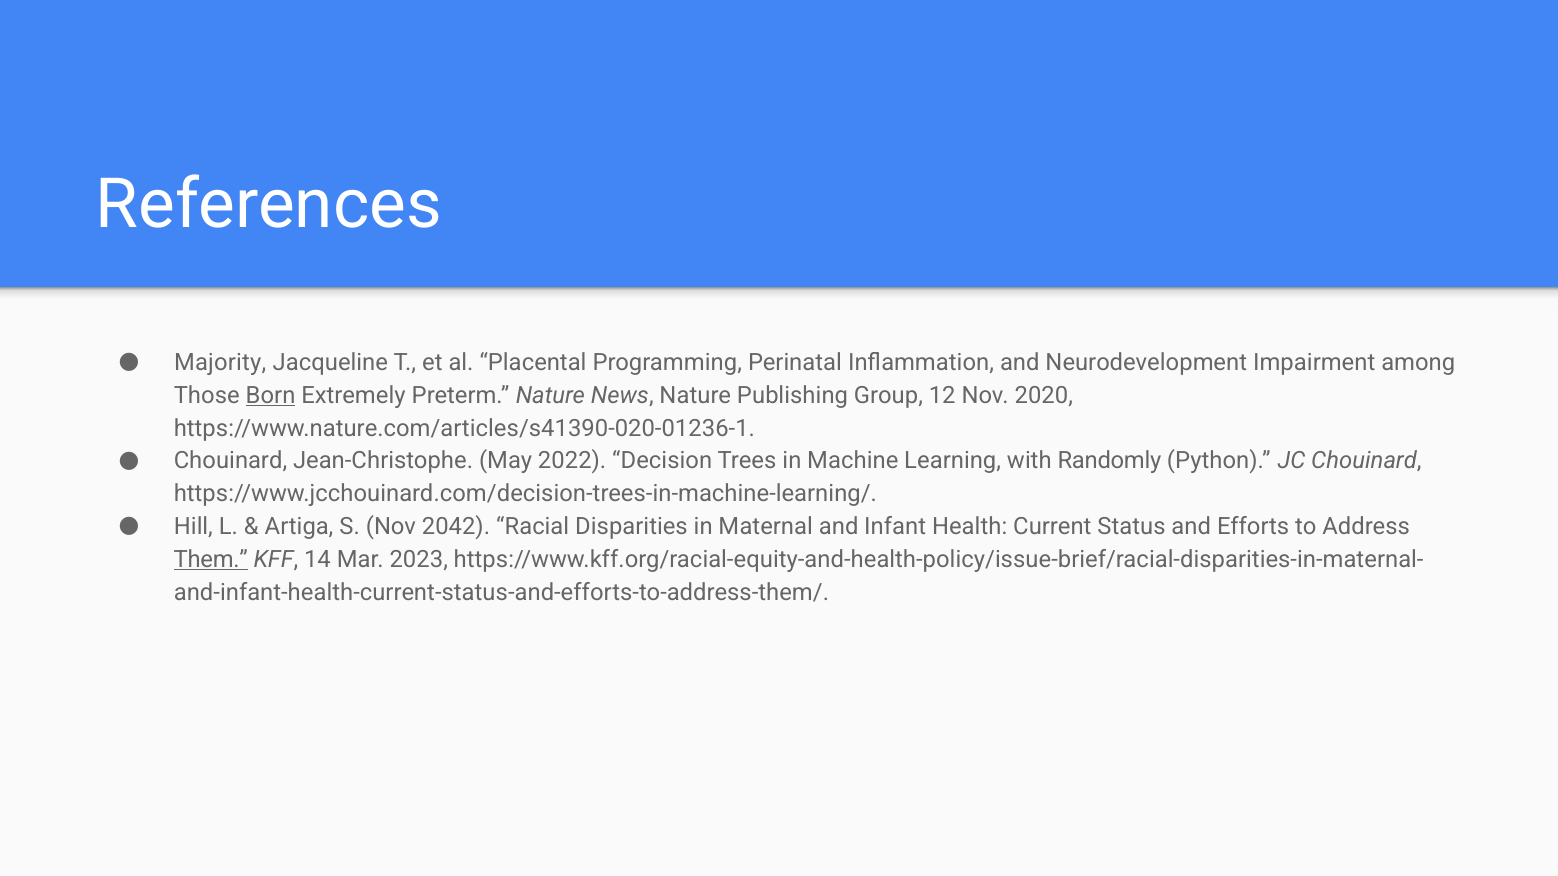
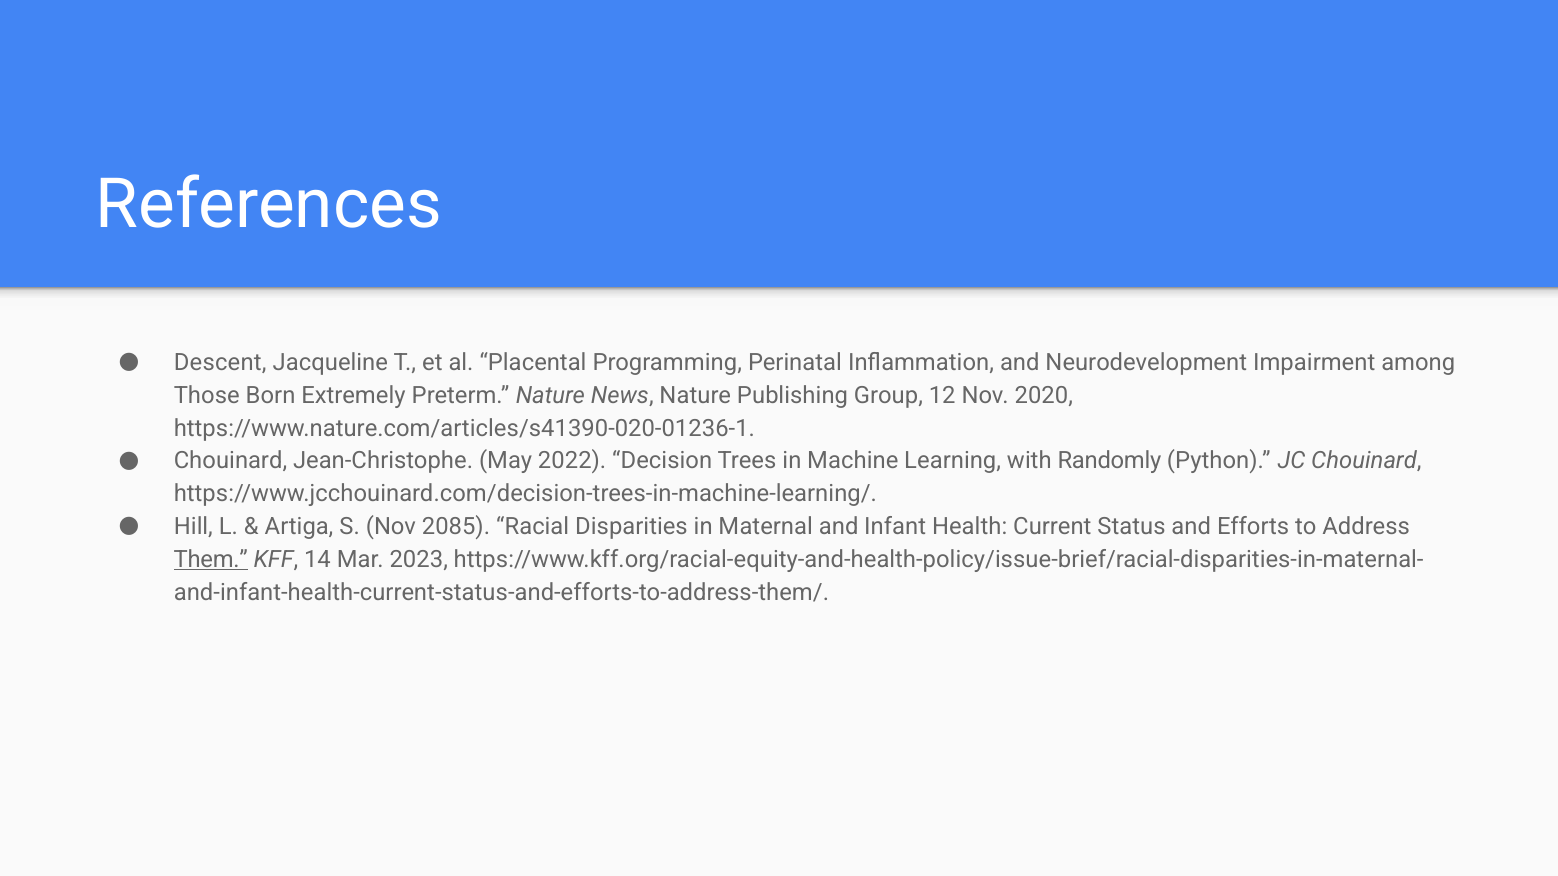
Majority: Majority -> Descent (220, 363)
Born underline: present -> none (271, 396)
2042: 2042 -> 2085 (456, 527)
